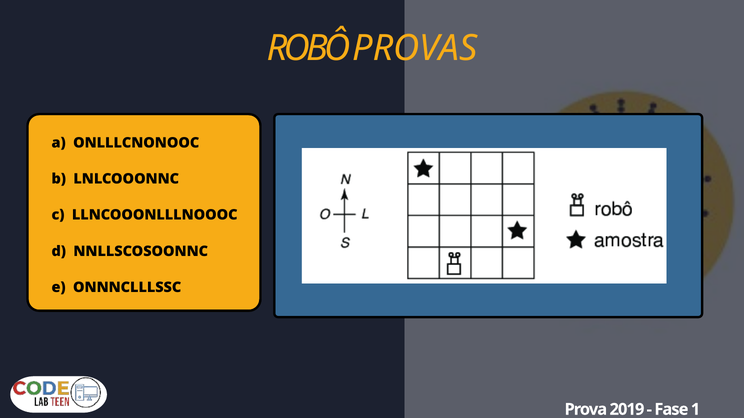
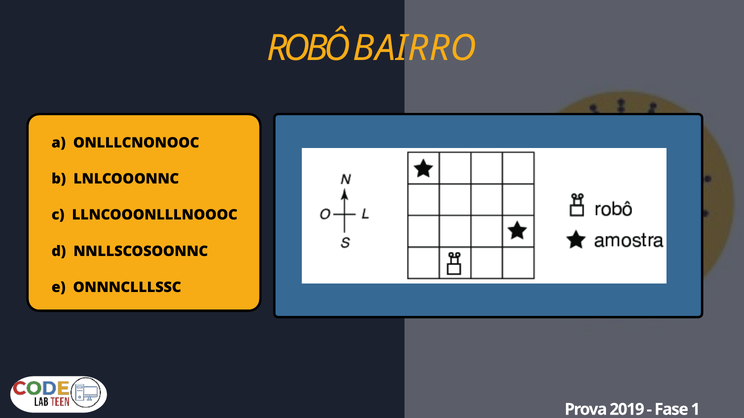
PROVAS: PROVAS -> BAIRRO (415, 48)
